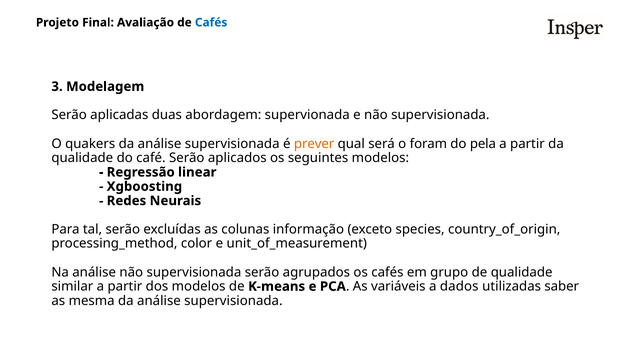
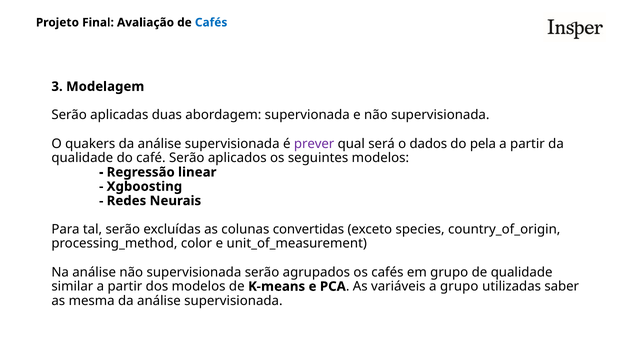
prever colour: orange -> purple (314, 144)
foram: foram -> dados (428, 144)
informação: informação -> convertidas (308, 229)
a dados: dados -> grupo (459, 287)
